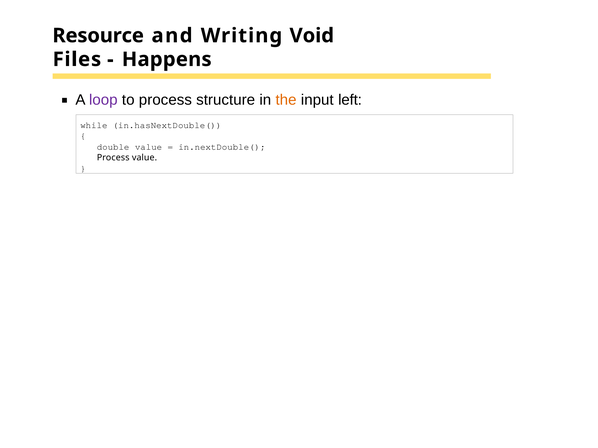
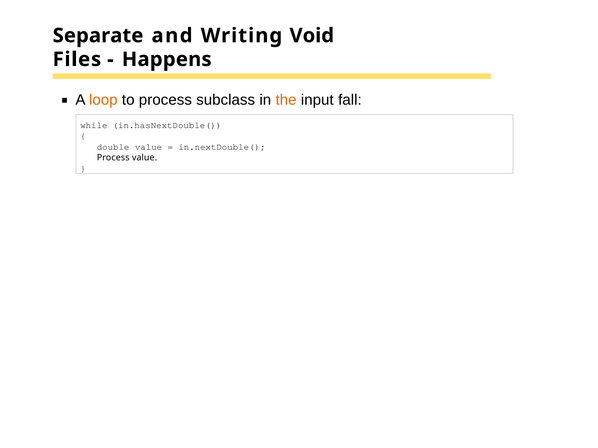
Resource: Resource -> Separate (98, 36)
loop colour: purple -> orange (103, 100)
structure: structure -> subclass (226, 100)
left: left -> fall (350, 100)
